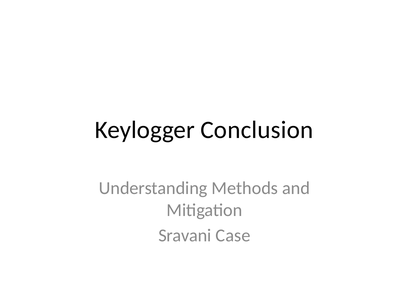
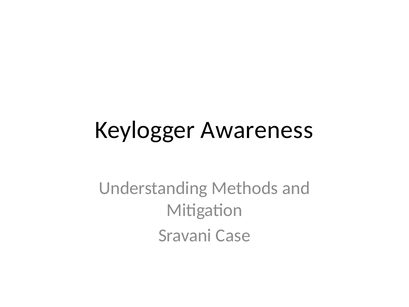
Conclusion: Conclusion -> Awareness (257, 130)
